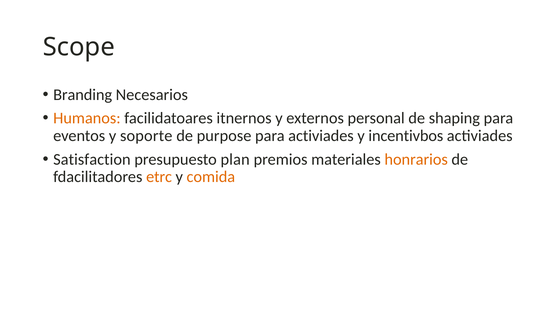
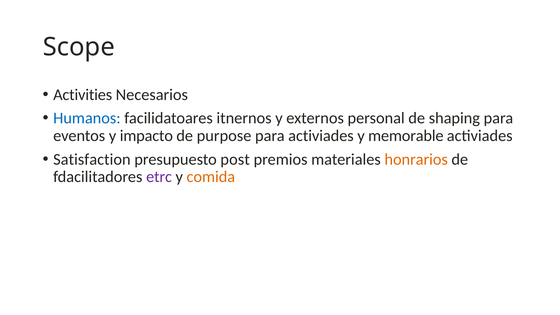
Branding: Branding -> Activities (83, 95)
Humanos colour: orange -> blue (87, 118)
soporte: soporte -> impacto (146, 136)
incentivbos: incentivbos -> memorable (406, 136)
plan: plan -> post (235, 159)
etrc colour: orange -> purple (159, 177)
